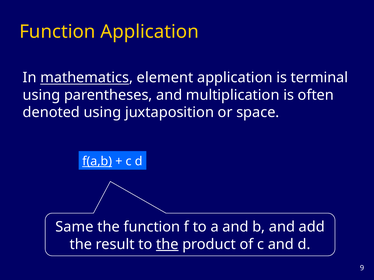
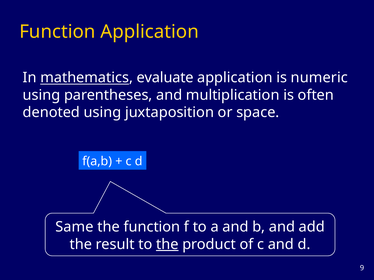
element: element -> evaluate (165, 78)
terminal: terminal -> numeric (319, 78)
f(a,b underline: present -> none (97, 162)
